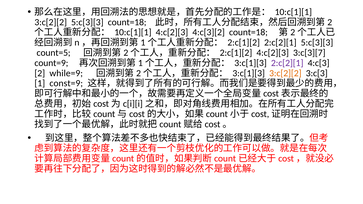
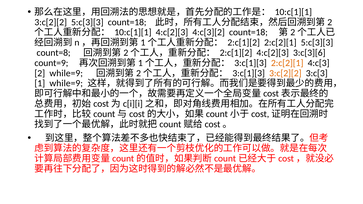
count=5: count=5 -> count=8 (54, 53)
3:c[3][7: 3:c[3][7 -> 3:c[3][6 (309, 53)
2:c[2][1 colour: purple -> orange (287, 63)
const=9: const=9 -> while=9 (66, 83)
